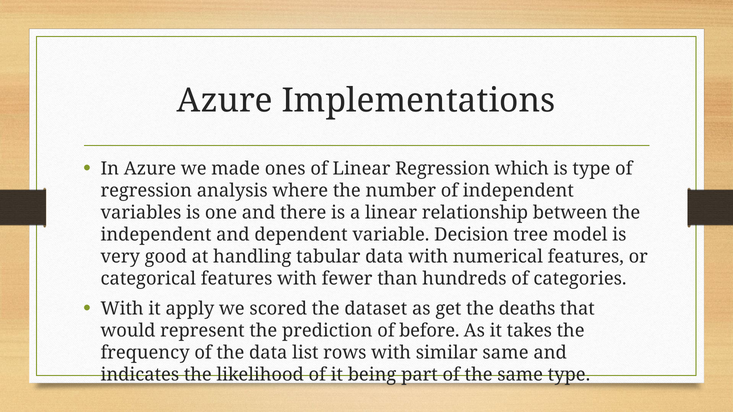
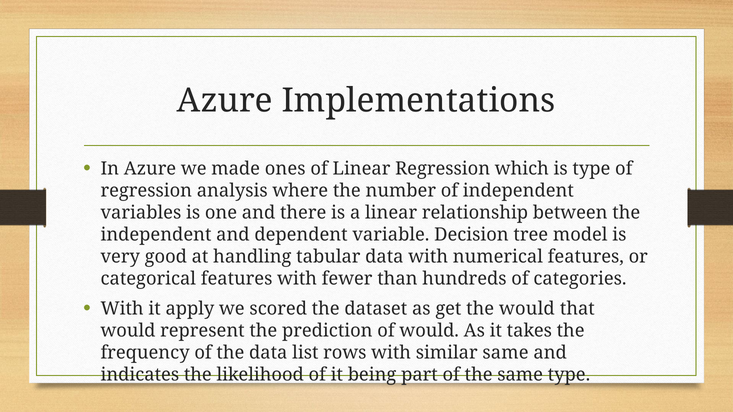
the deaths: deaths -> would (527, 309)
of before: before -> would (429, 331)
